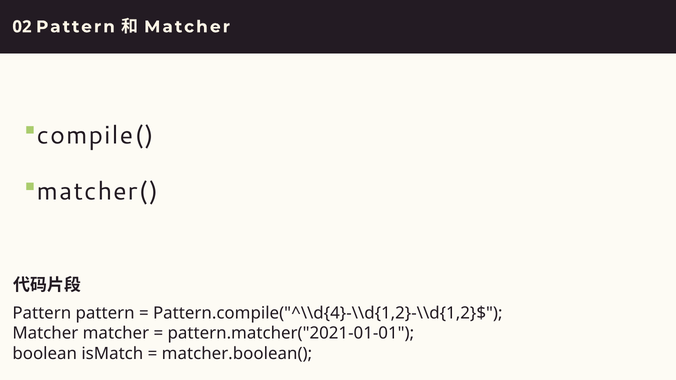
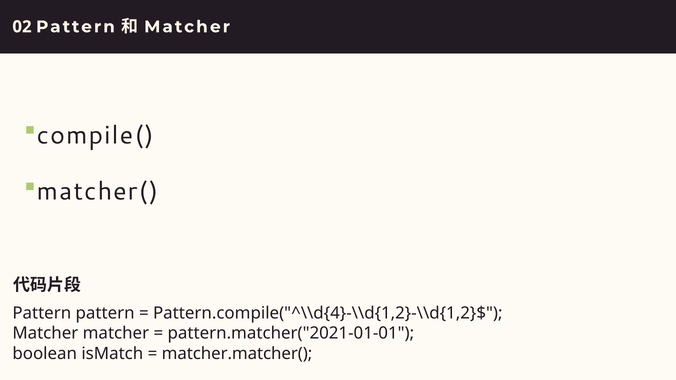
matcher.boolean(: matcher.boolean( -> matcher.matcher( (237, 354)
